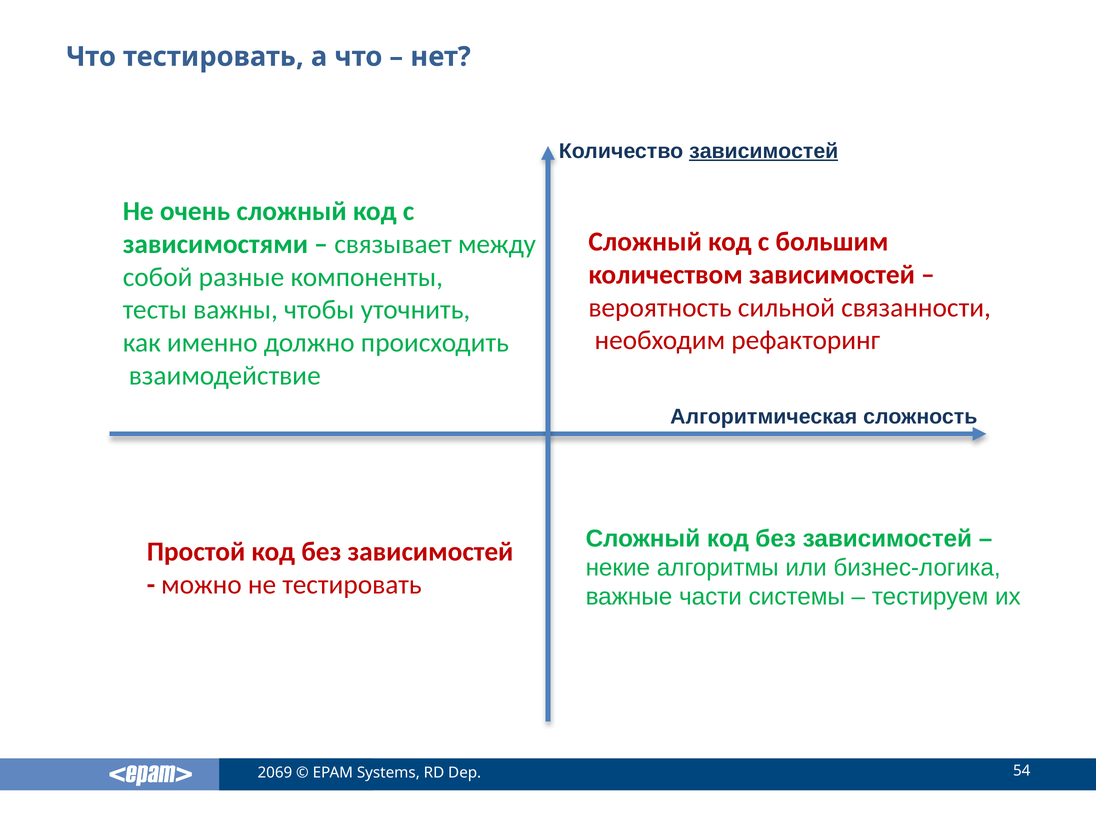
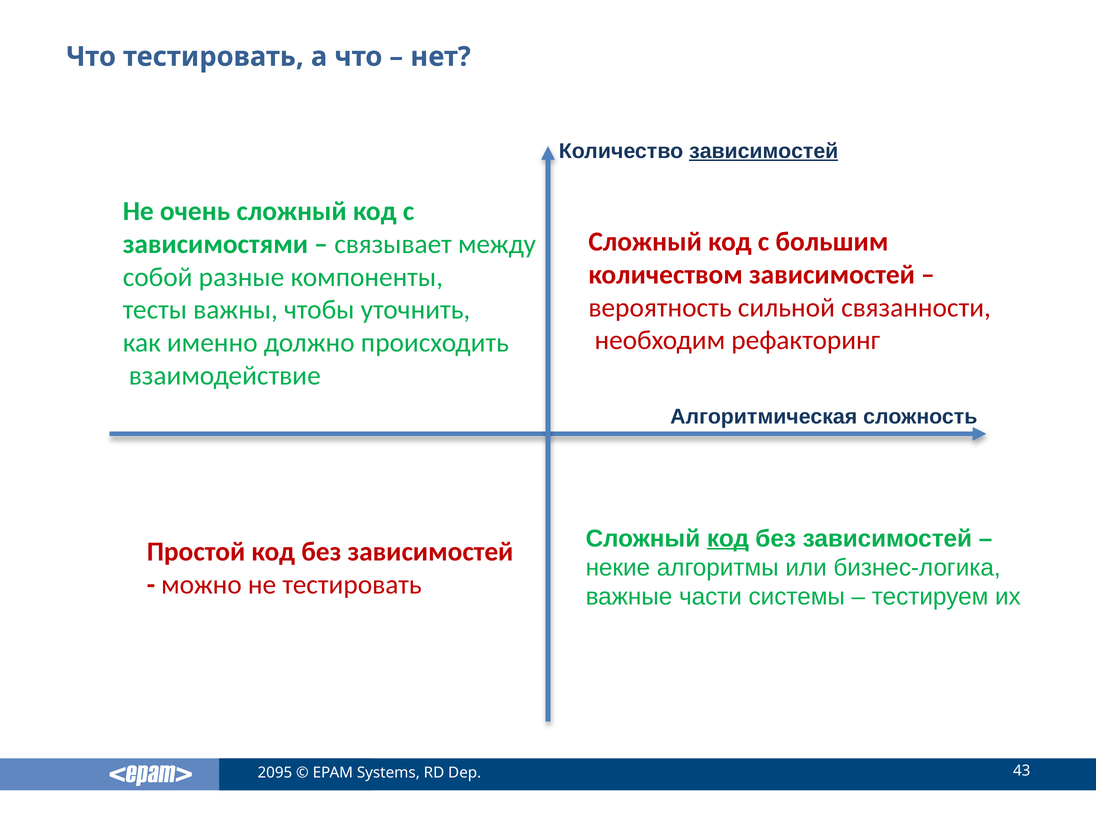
код underline: none -> present (728, 539)
2069: 2069 -> 2095 (275, 773)
54: 54 -> 43 (1022, 771)
